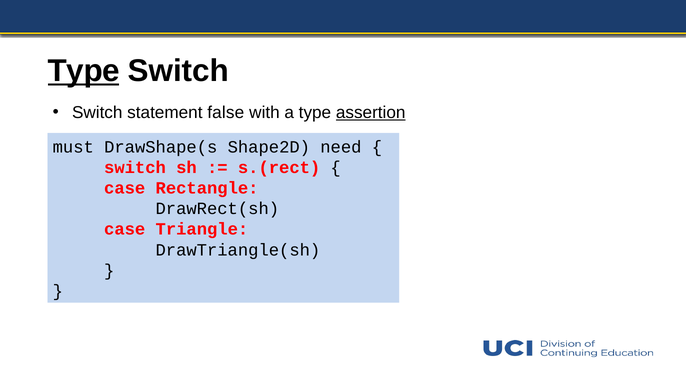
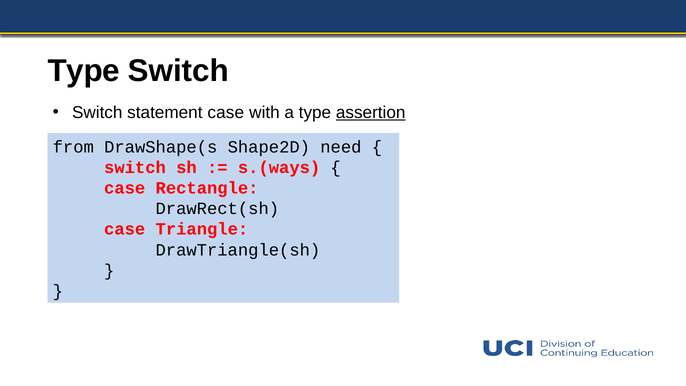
Type underline: present -> none (84, 71)
statement false: false -> case (226, 113)
must: must -> from (73, 147)
s.(rect: s.(rect -> s.(ways (279, 168)
